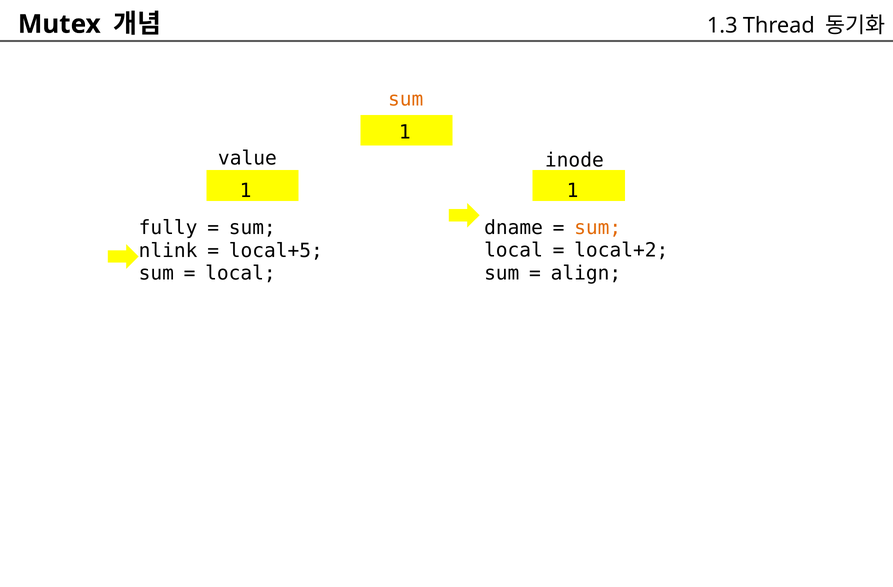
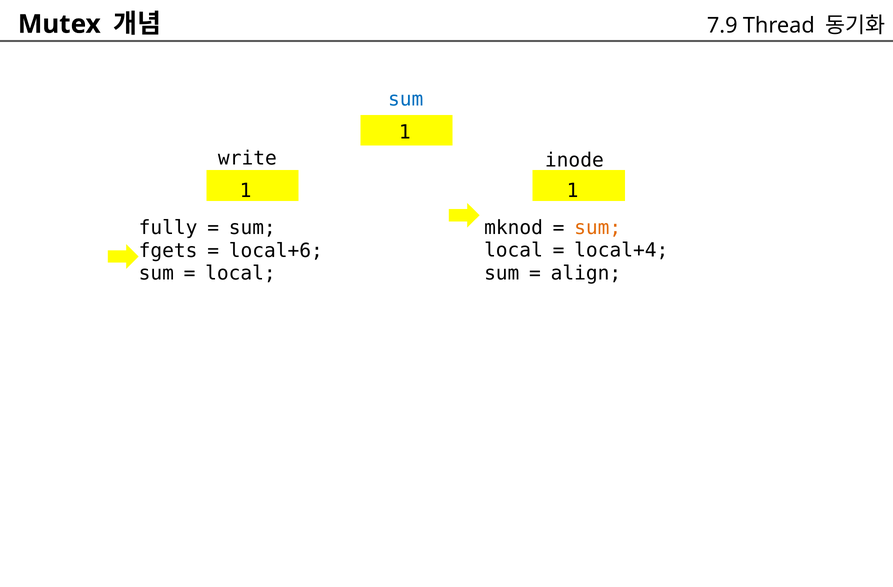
1.3: 1.3 -> 7.9 (722, 25)
sum colour: orange -> blue (406, 99)
value: value -> write (247, 158)
dname: dname -> mknod (514, 228)
local+2: local+2 -> local+4 (621, 250)
nlink: nlink -> fgets (168, 250)
local+5: local+5 -> local+6 (276, 250)
